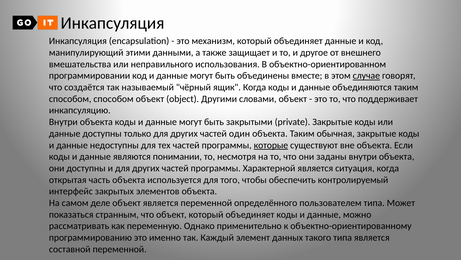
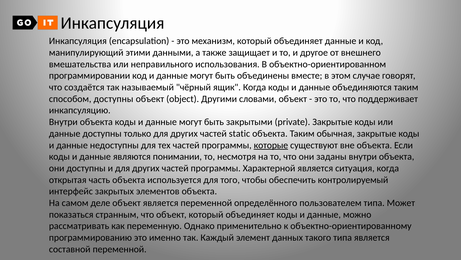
случае underline: present -> none (366, 76)
способом способом: способом -> доступны (113, 99)
один: один -> static (239, 133)
